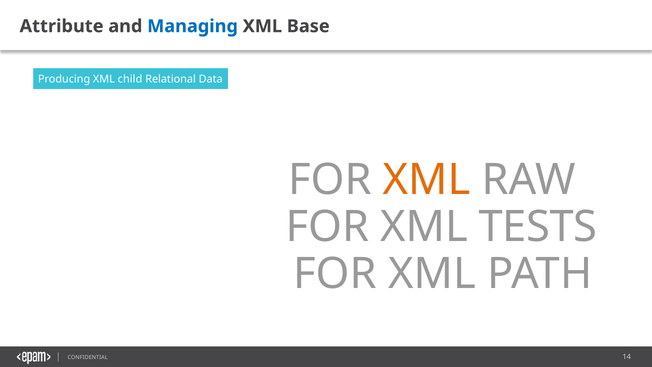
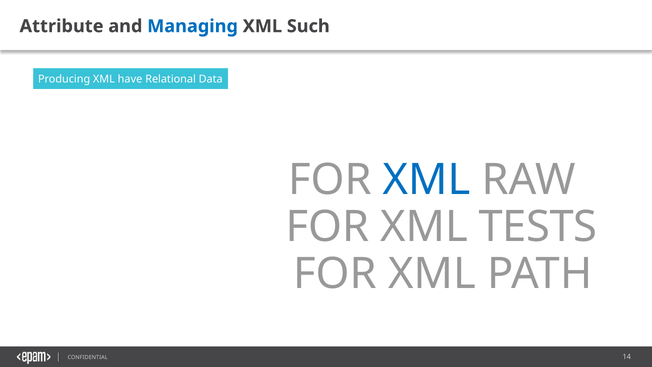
Base: Base -> Such (308, 26)
child: child -> have (130, 79)
XML colour: orange -> blue (427, 180)
